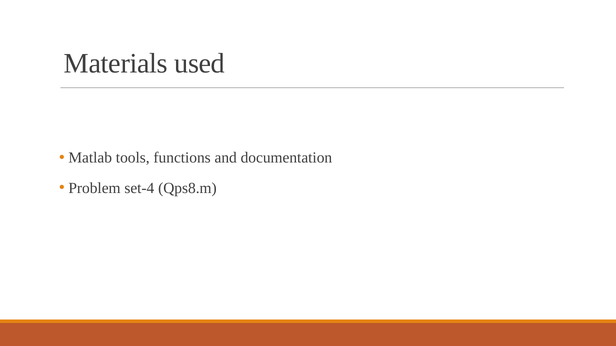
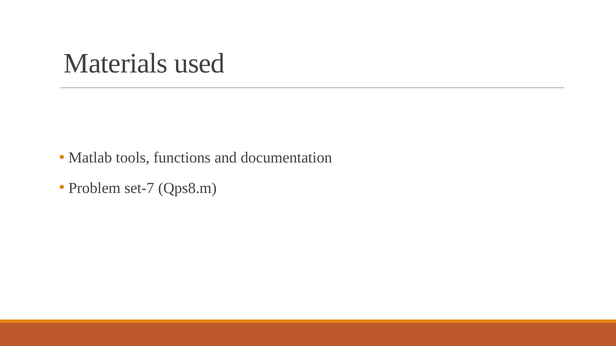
set-4: set-4 -> set-7 (139, 188)
